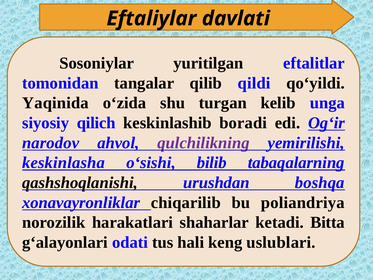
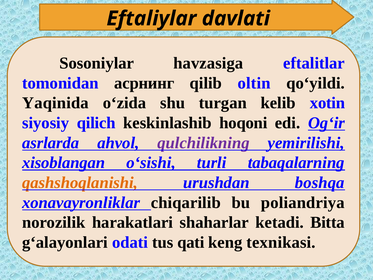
yuritilgan: yuritilgan -> havzasiga (208, 63)
tangalar: tangalar -> асрнинг (144, 83)
qildi: qildi -> oltin (254, 83)
unga: unga -> xotin (328, 103)
boradi: boradi -> hoqoni (243, 123)
narodov: narodov -> asrlarda (51, 143)
keskinlasha: keskinlasha -> xisoblangan (64, 163)
bilib: bilib -> turli (212, 163)
qashshoqlanishi colour: black -> orange (80, 182)
hali: hali -> qati (191, 242)
uslublari: uslublari -> texnikasi (281, 242)
